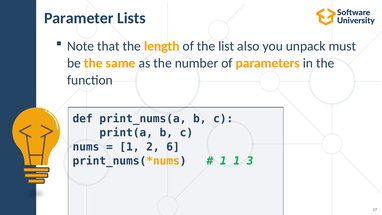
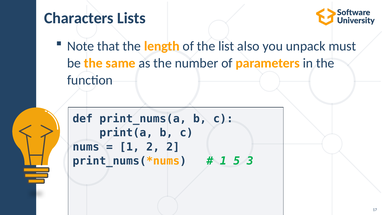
Parameter: Parameter -> Characters (79, 18)
2 6: 6 -> 2 (173, 147)
1 1: 1 -> 5 (237, 161)
